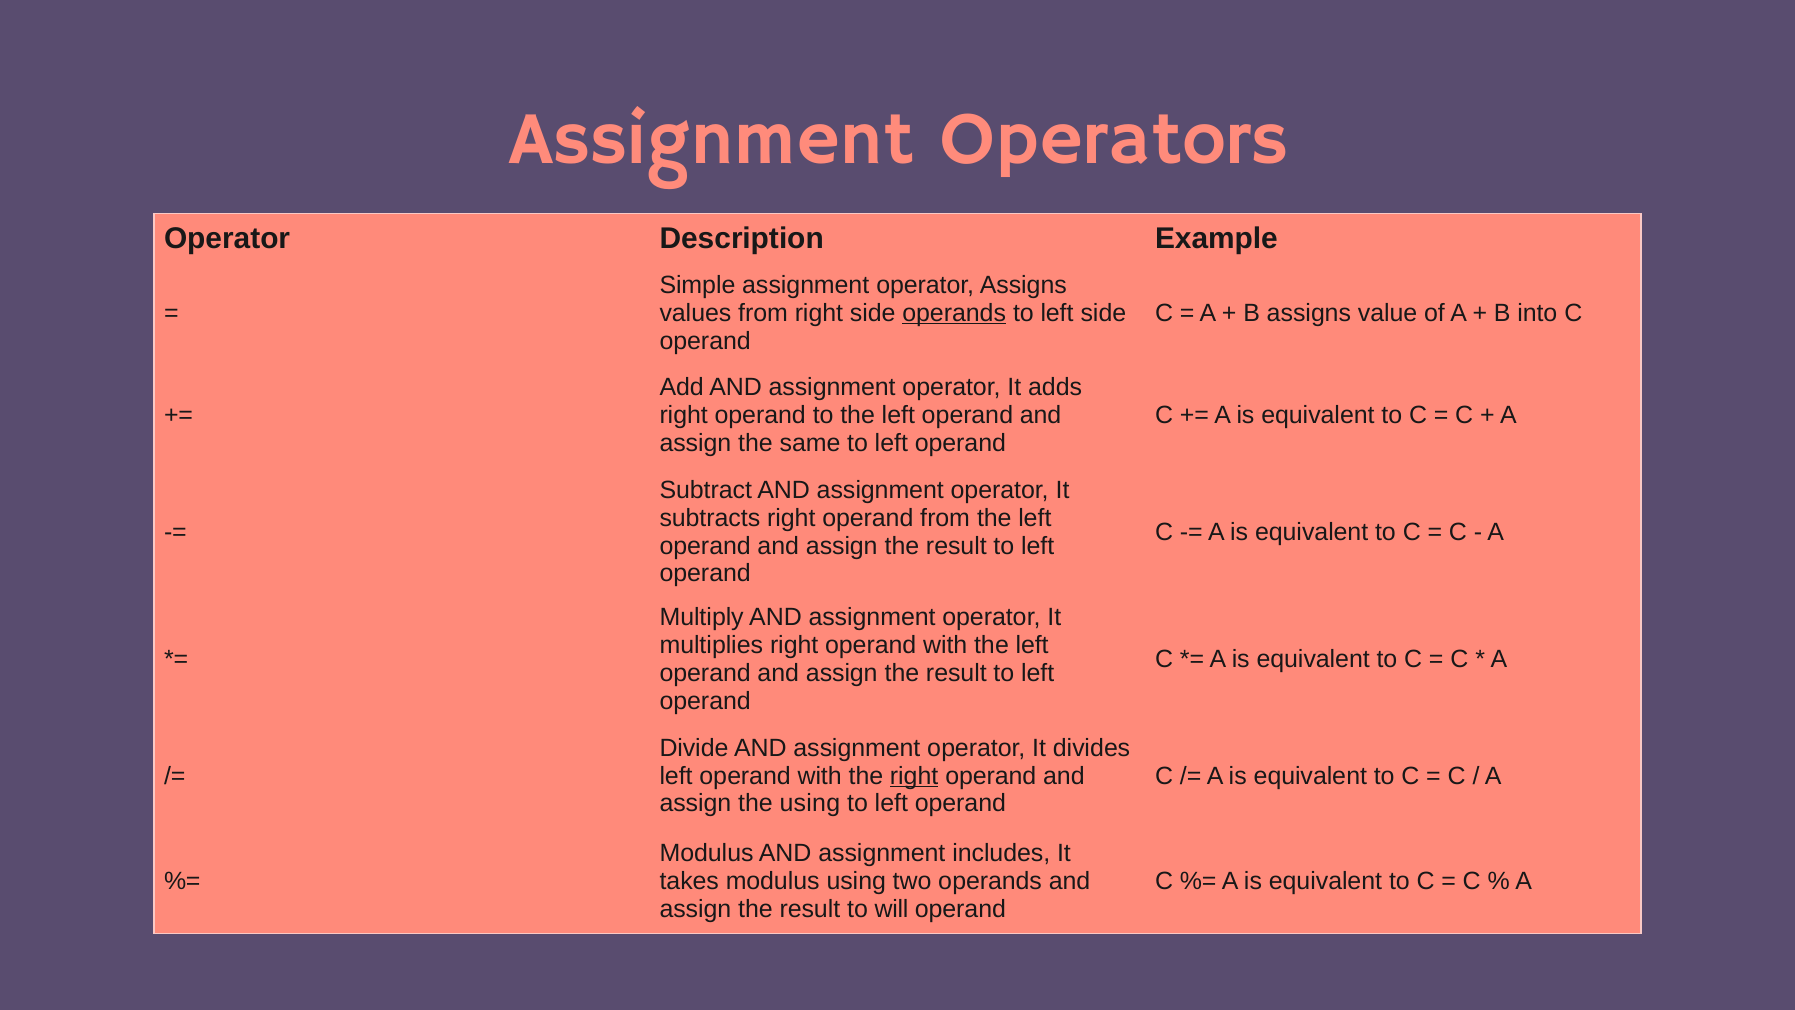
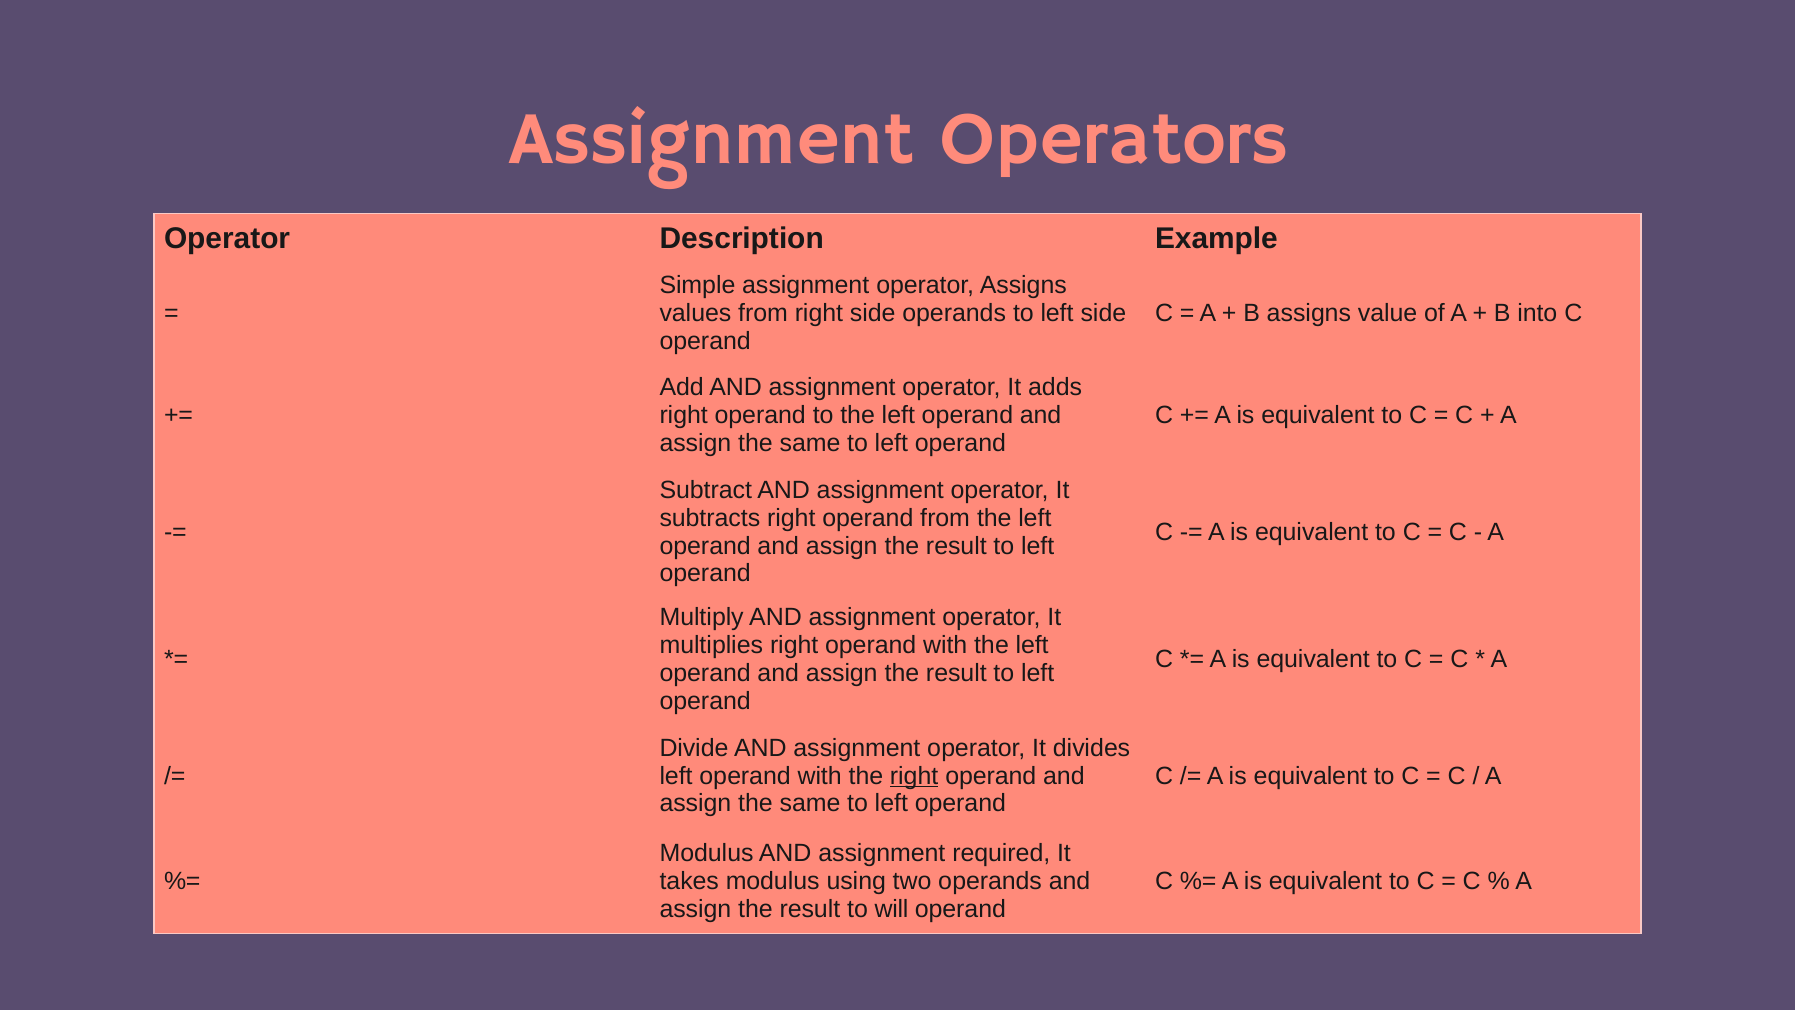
operands underline: present -> none (954, 313)
using: using -> same (810, 803)
includes: includes -> required (1001, 853)
